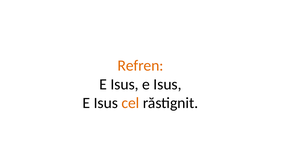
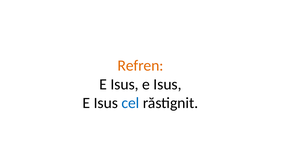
cel colour: orange -> blue (130, 103)
